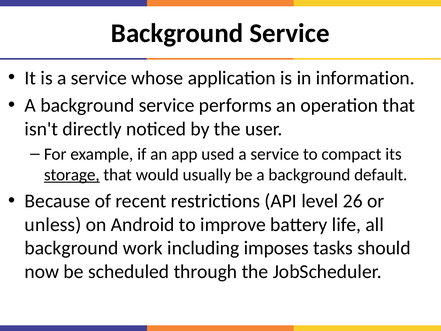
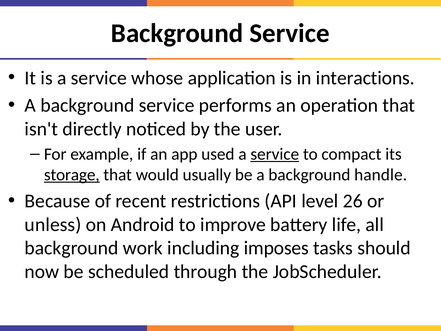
information: information -> interactions (365, 78)
service underline: none -> present (275, 154)
default: default -> handle (381, 175)
